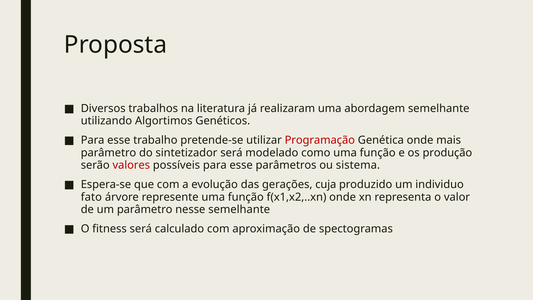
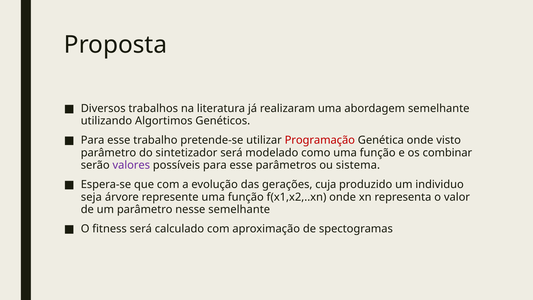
mais: mais -> visto (449, 140)
produção: produção -> combinar (447, 153)
valores colour: red -> purple (131, 165)
fato: fato -> seja (91, 197)
